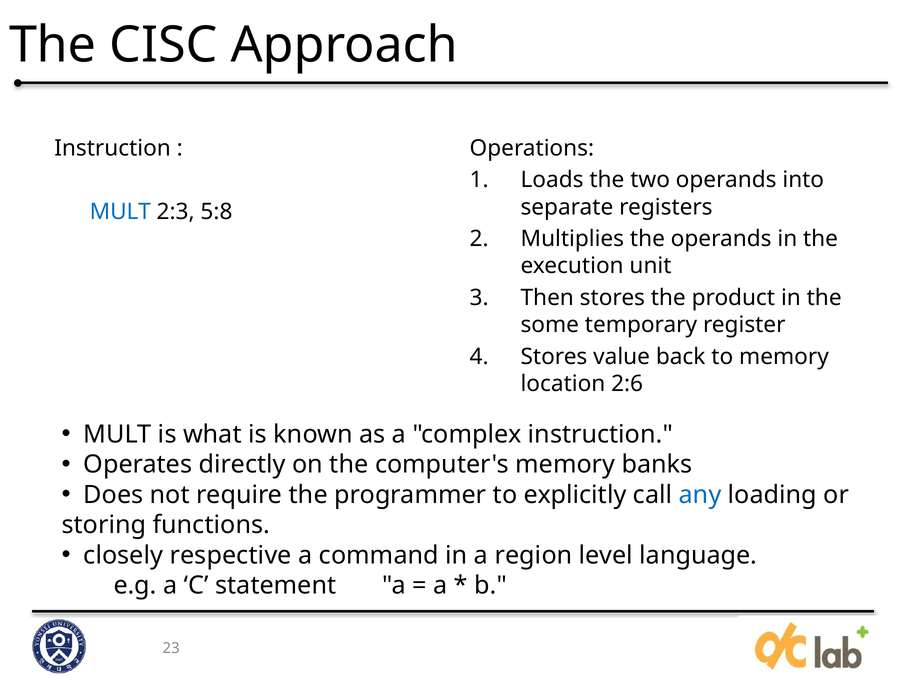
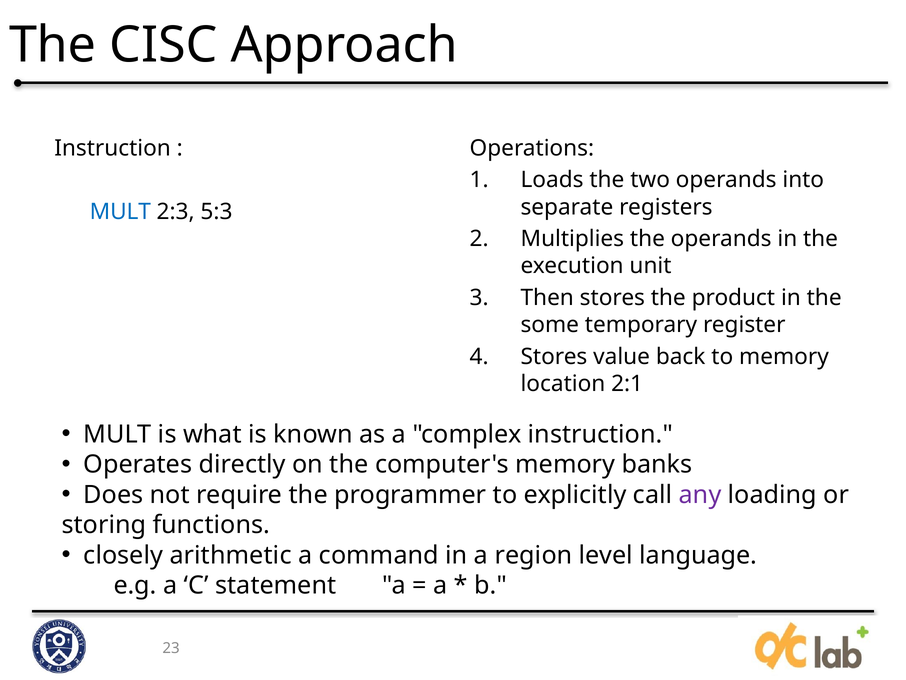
5:8: 5:8 -> 5:3 (216, 211)
2:6: 2:6 -> 2:1 (627, 384)
any colour: blue -> purple (700, 495)
respective: respective -> arithmetic (231, 555)
